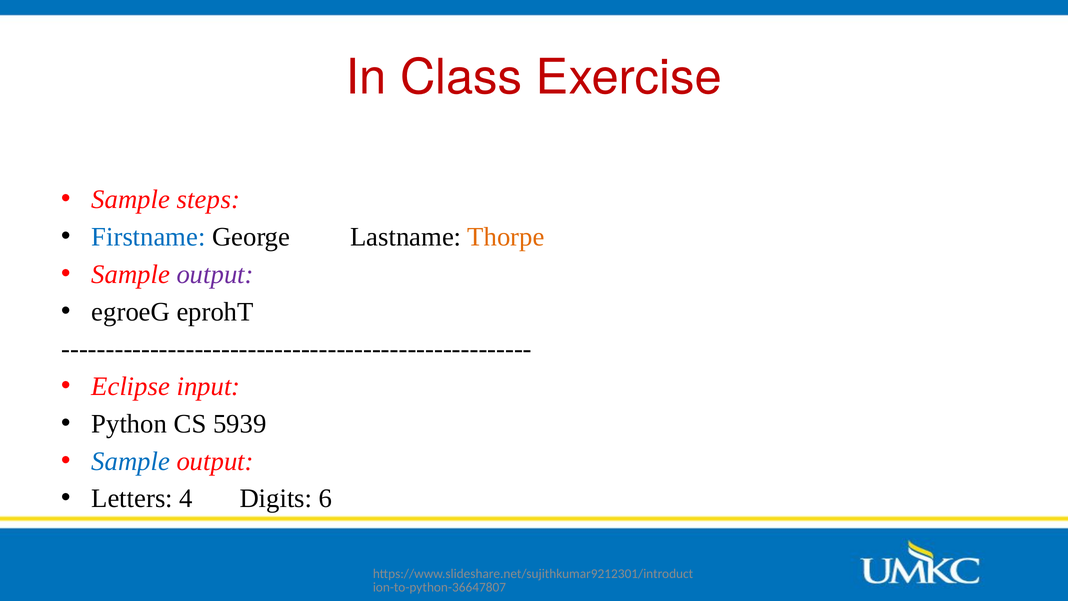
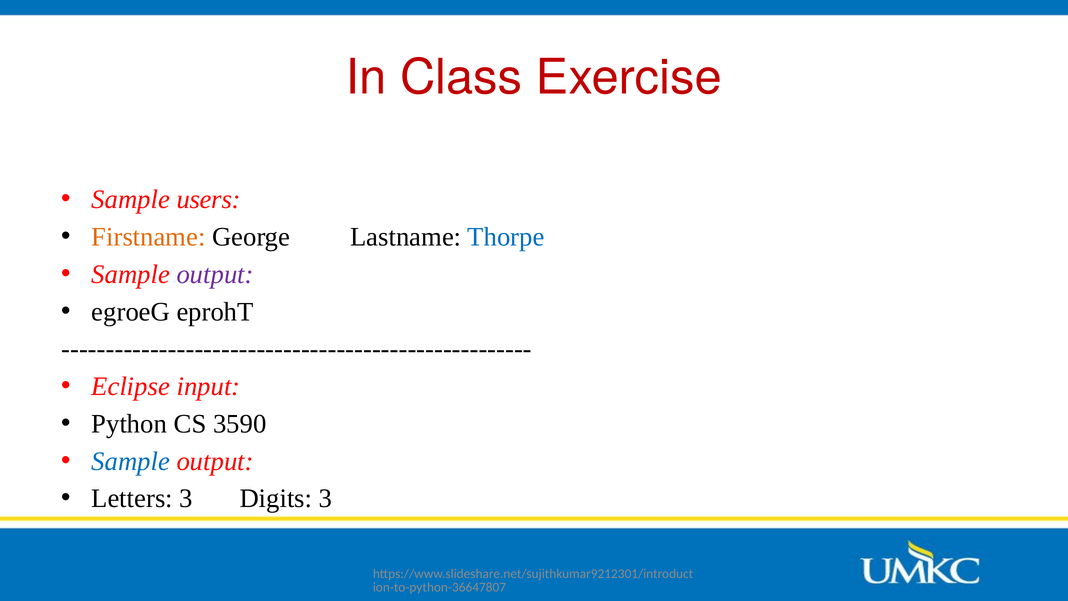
steps: steps -> users (209, 199)
Firstname colour: blue -> orange (148, 237)
Thorpe colour: orange -> blue (506, 237)
5939: 5939 -> 3590 (240, 424)
Letters 4: 4 -> 3 (186, 498)
Digits 6: 6 -> 3 (326, 498)
